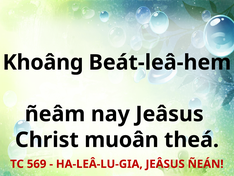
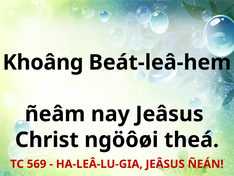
muoân: muoân -> ngöôøi (121, 140)
